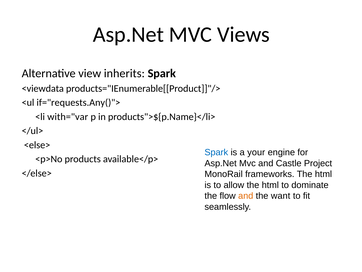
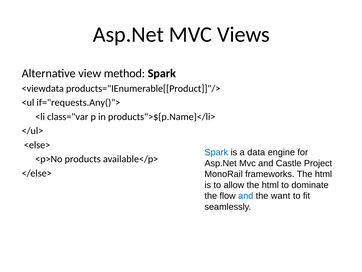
inherits: inherits -> method (124, 73)
with="var: with="var -> class="var (68, 117)
your: your -> data (256, 152)
and colour: orange -> blue (246, 196)
